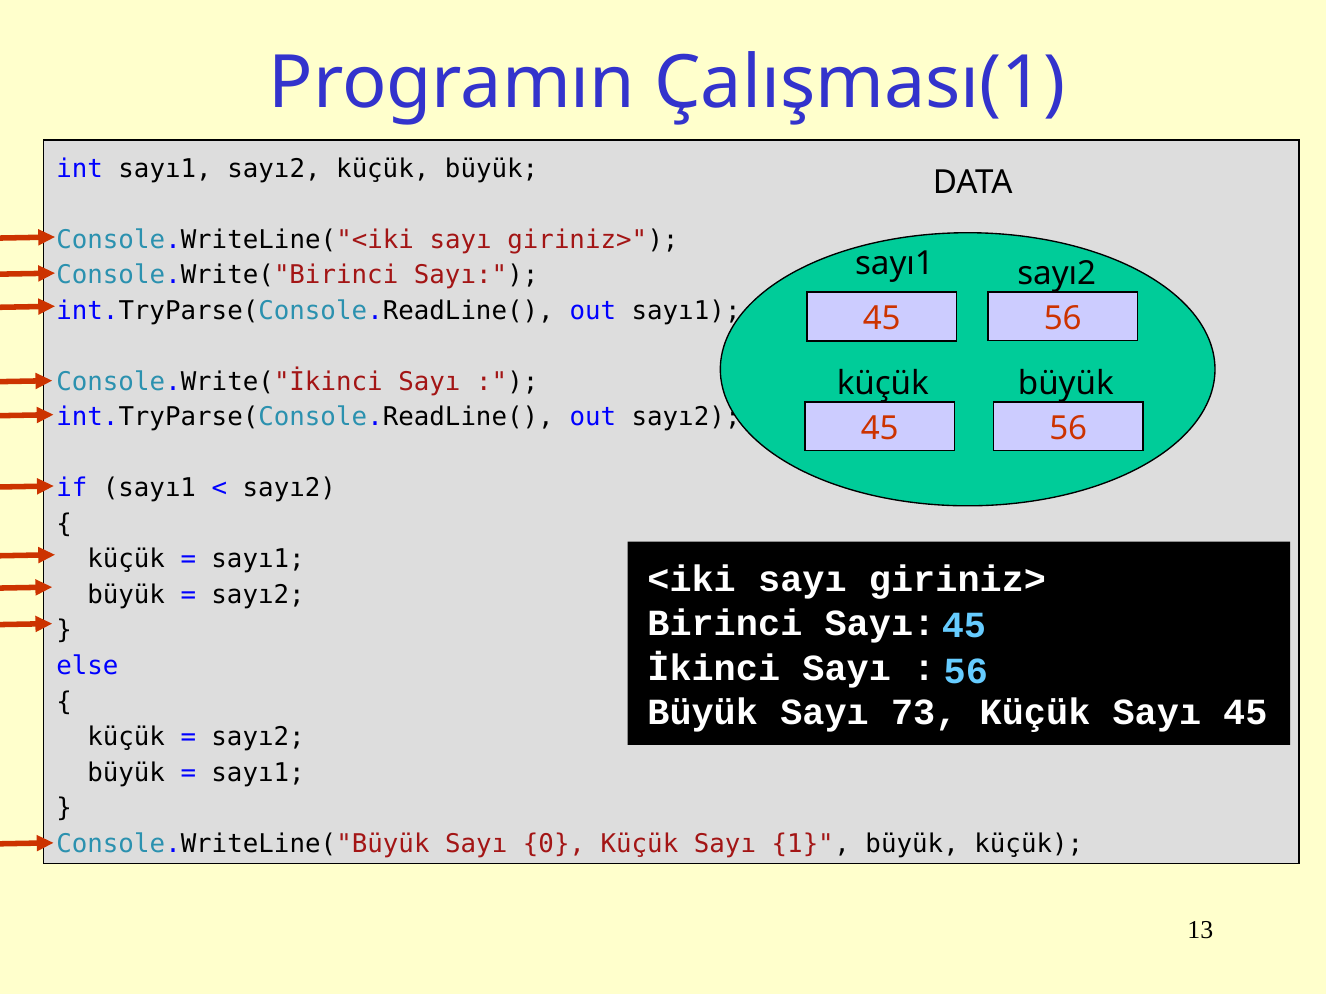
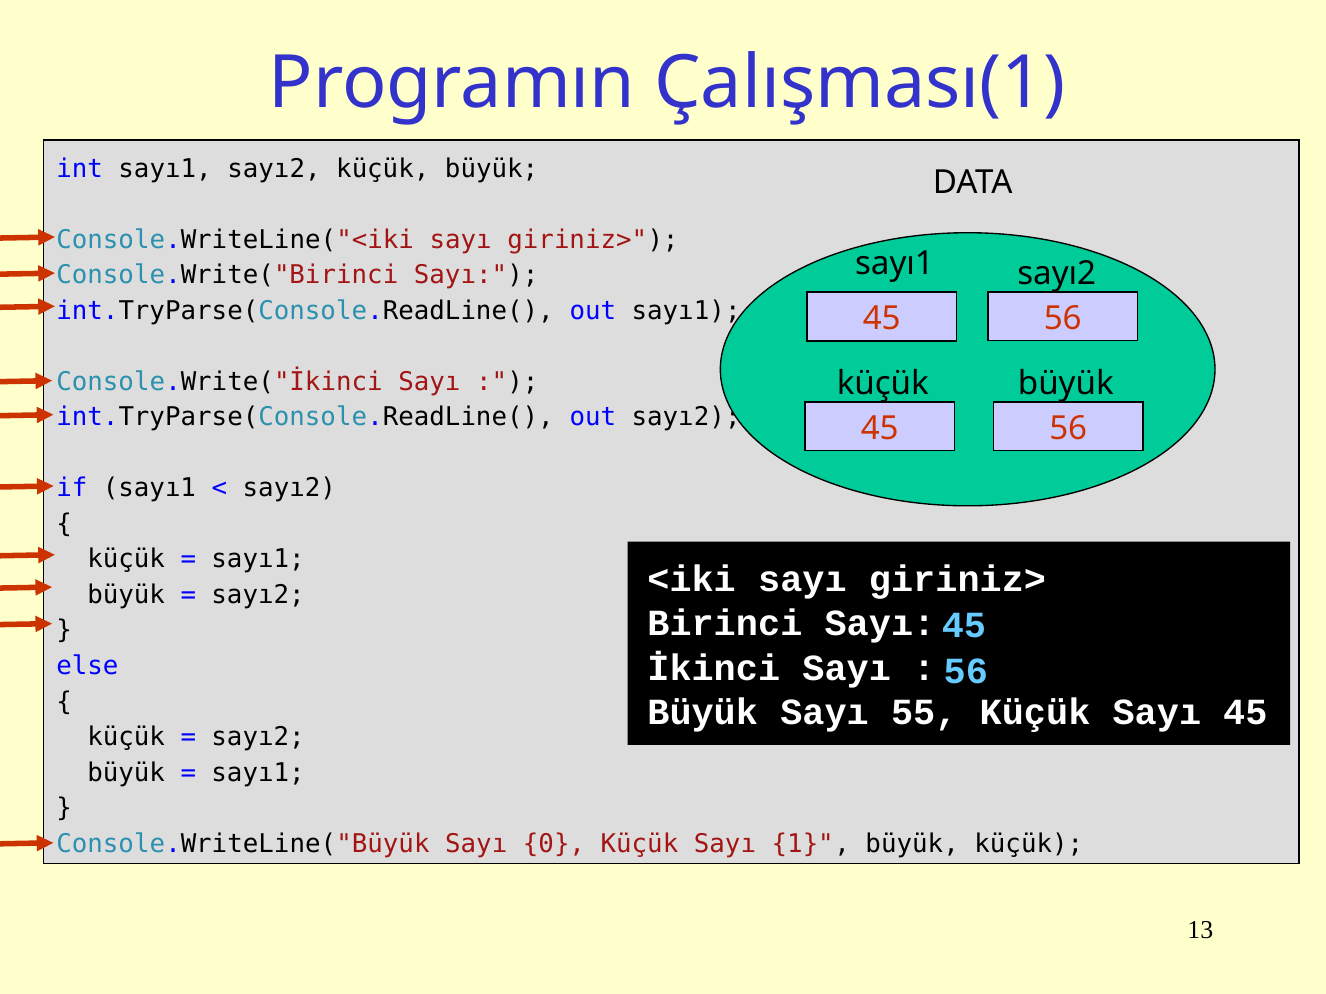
73: 73 -> 55 (924, 712)
